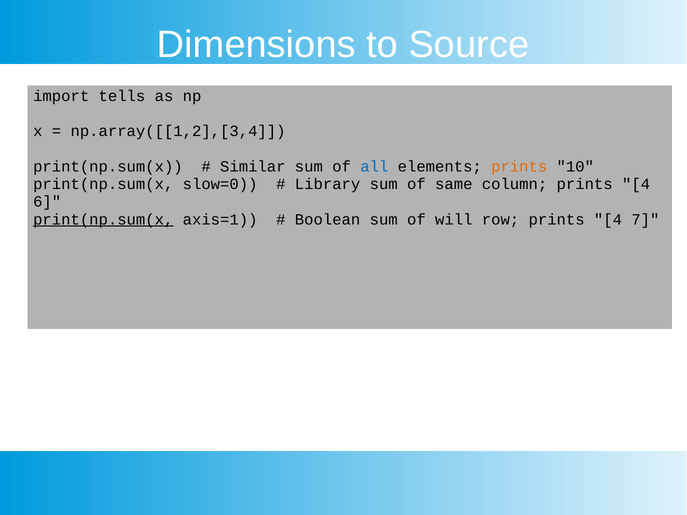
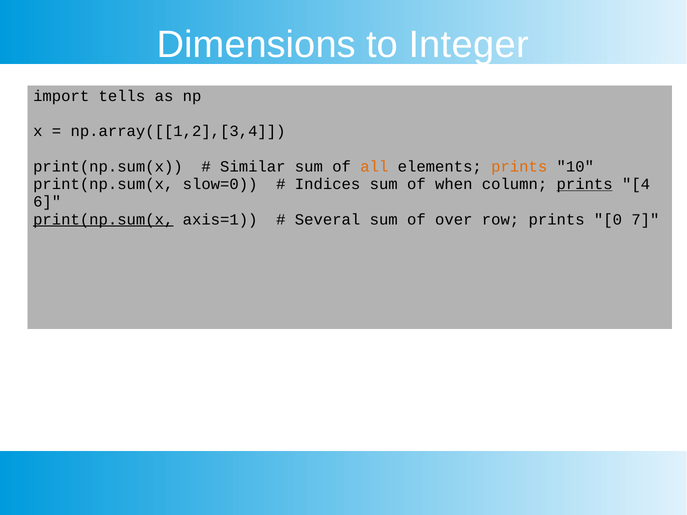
Source: Source -> Integer (469, 45)
all colour: blue -> orange (374, 166)
Library: Library -> Indices (328, 184)
same: same -> when (454, 184)
prints underline: none -> present (585, 184)
Boolean: Boolean -> Several (328, 219)
will: will -> over (454, 219)
row prints 4: 4 -> 0 (608, 219)
